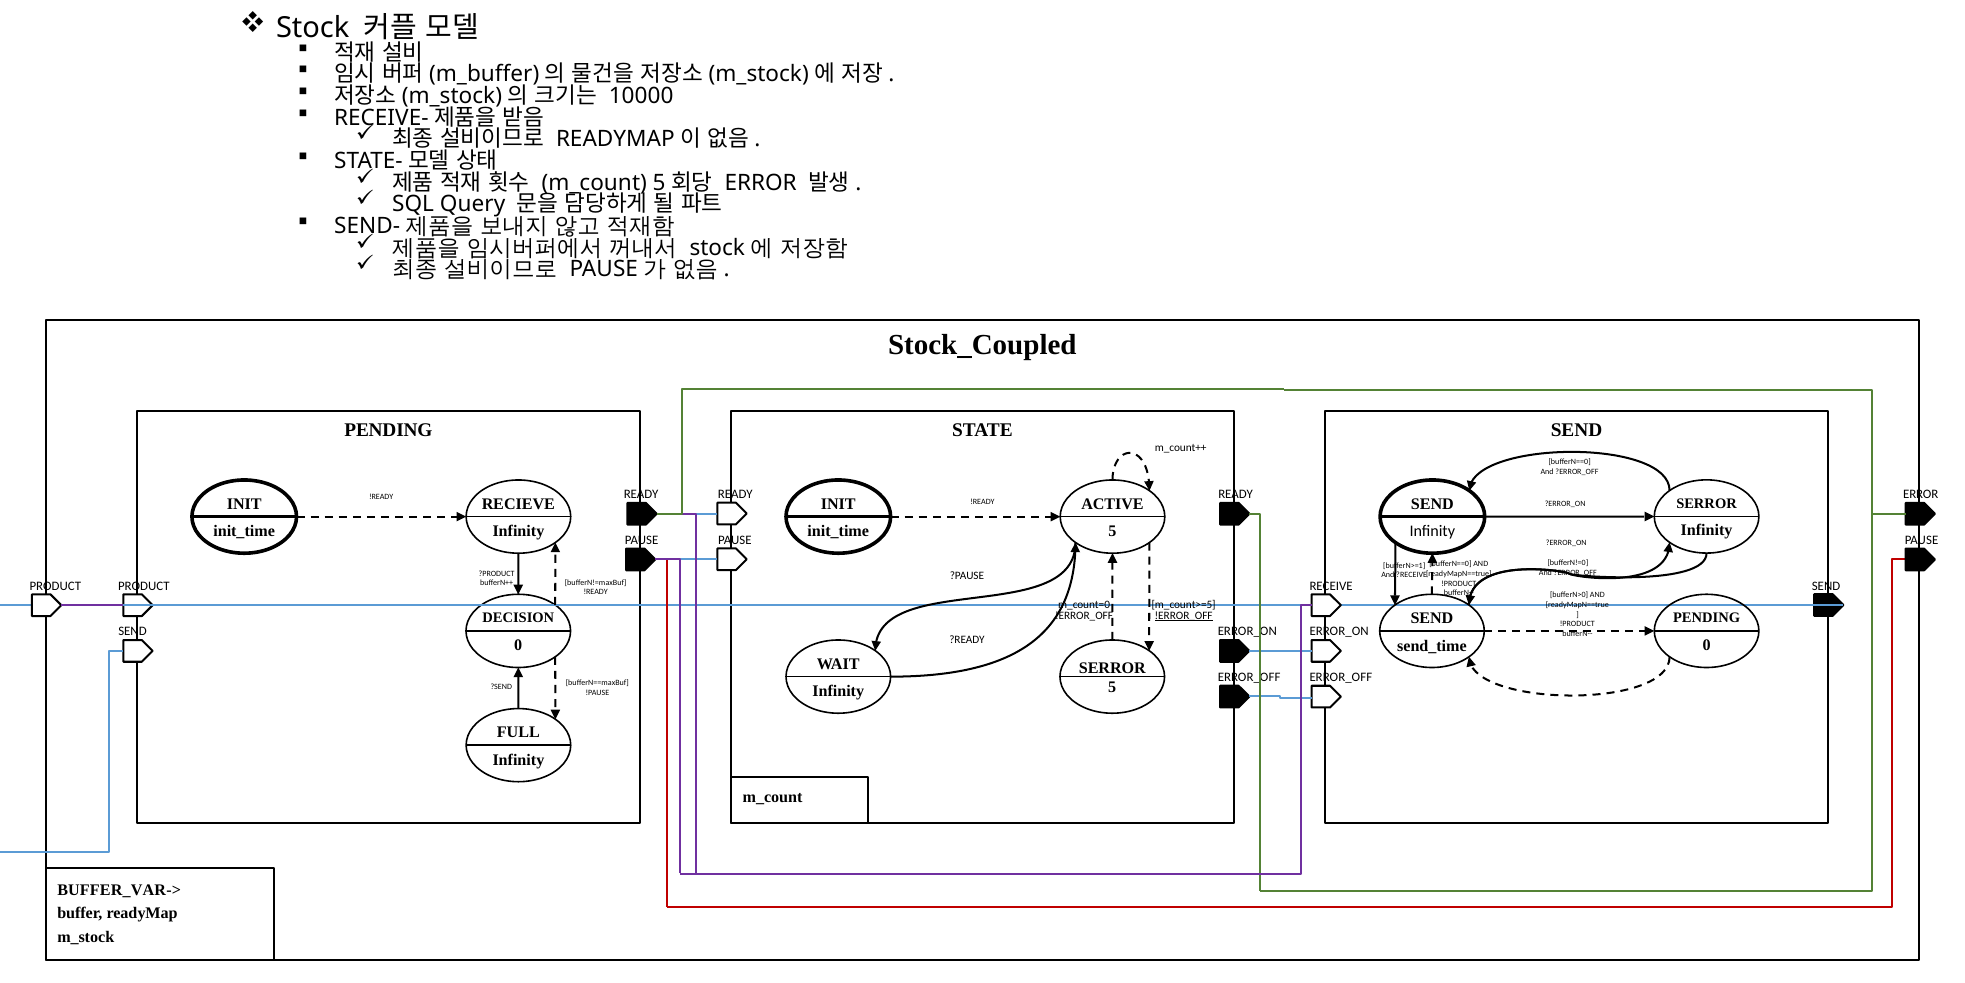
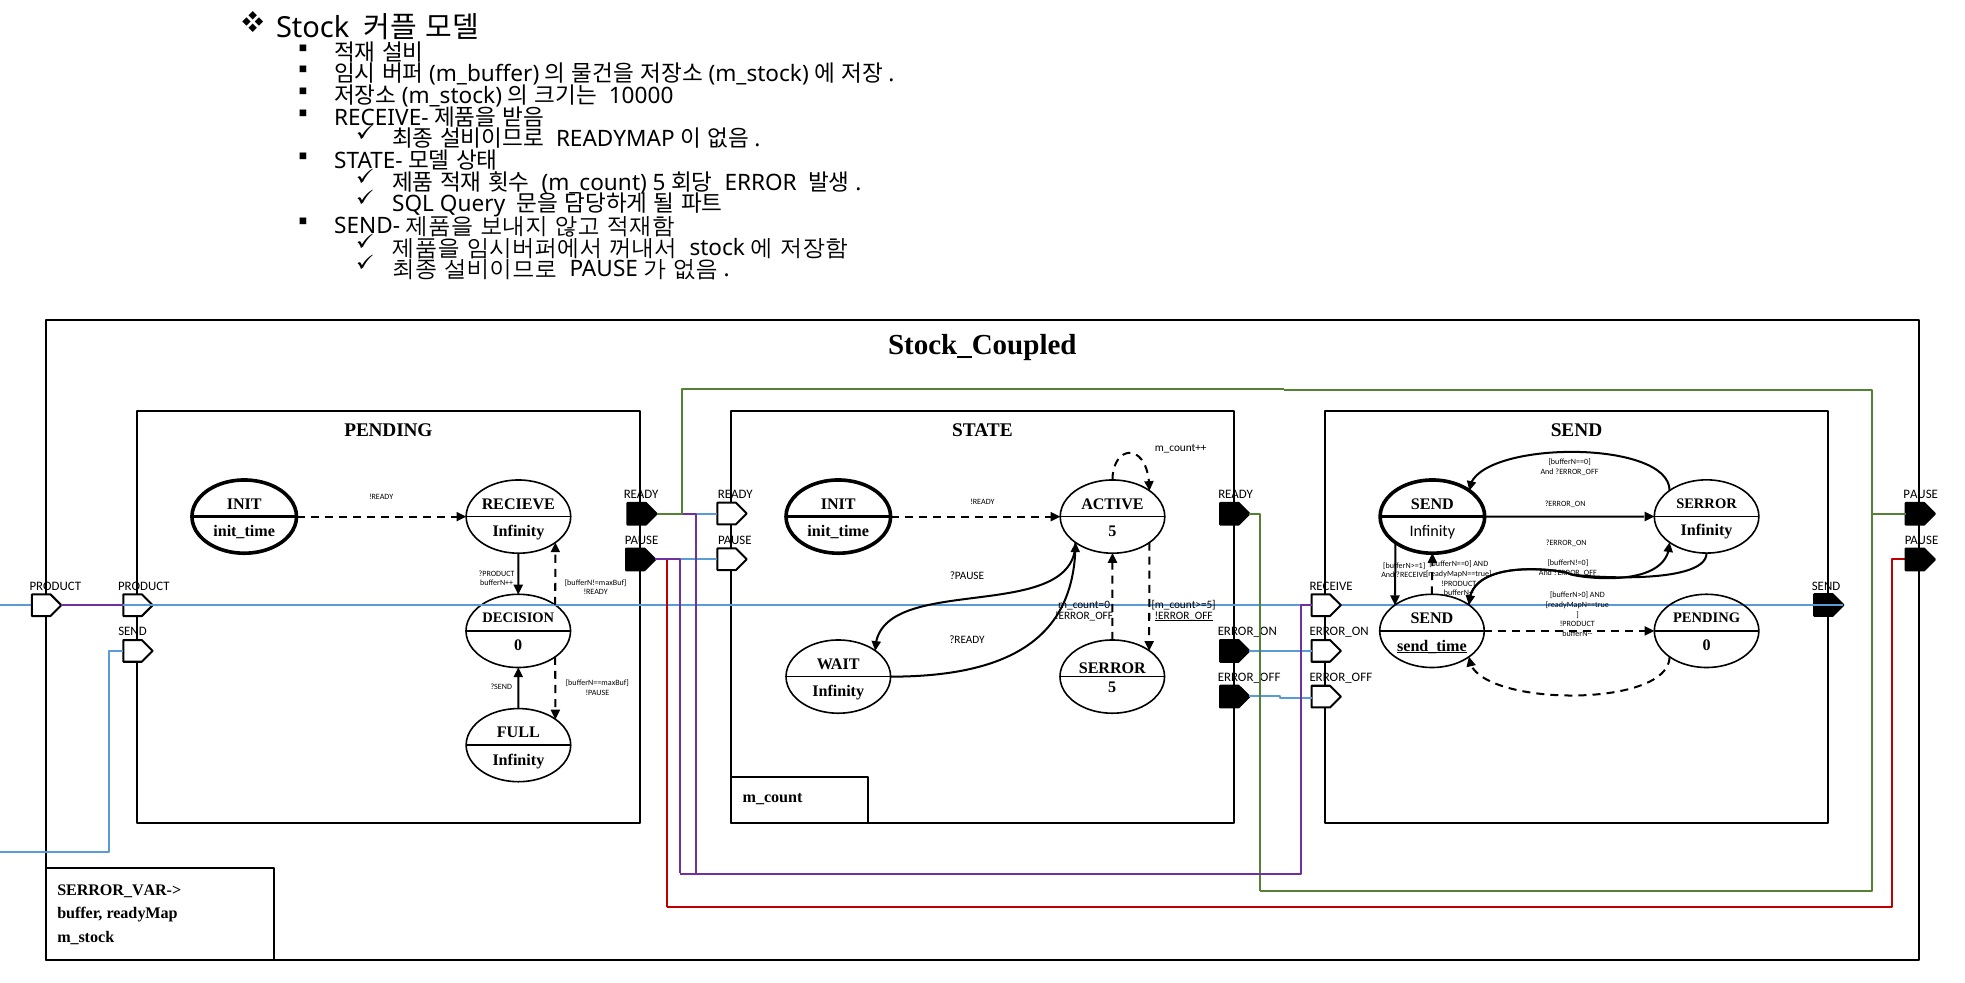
ERROR: ERROR -> PAUSE (1921, 494)
send_time underline: none -> present (1432, 645)
BUFFER_VAR->: BUFFER_VAR-> -> SERROR_VAR-> (119, 890)
